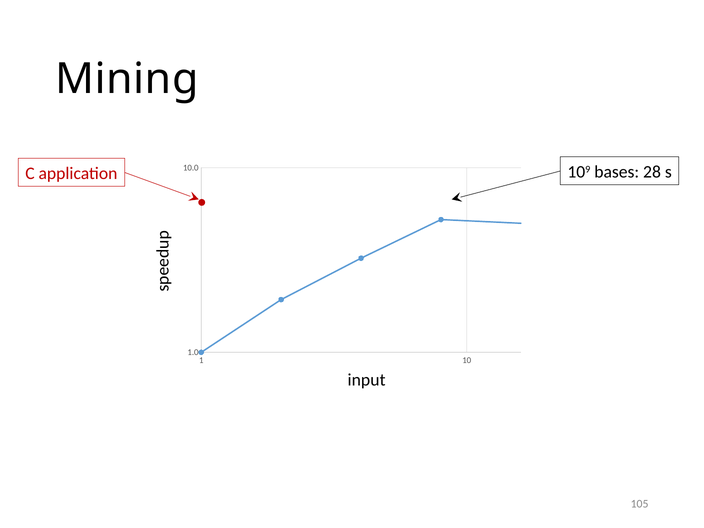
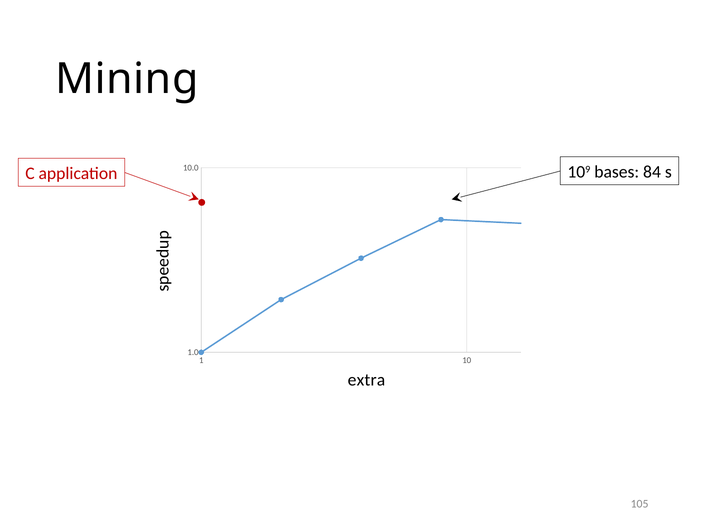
28: 28 -> 84 (652, 172)
input: input -> extra (366, 380)
